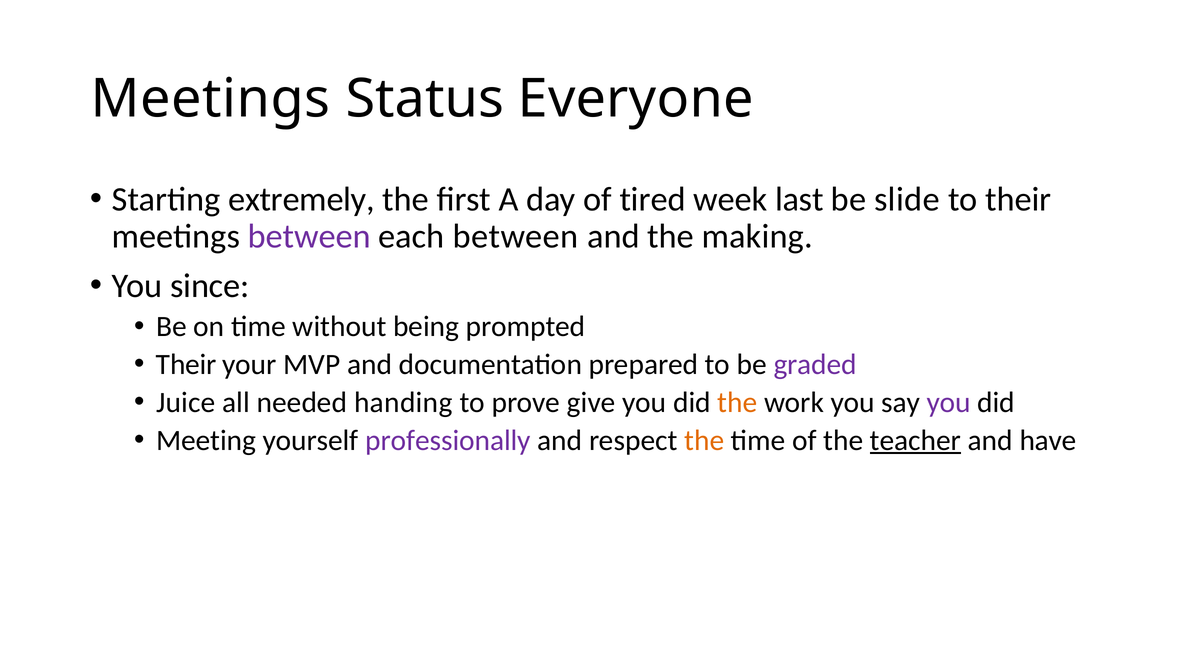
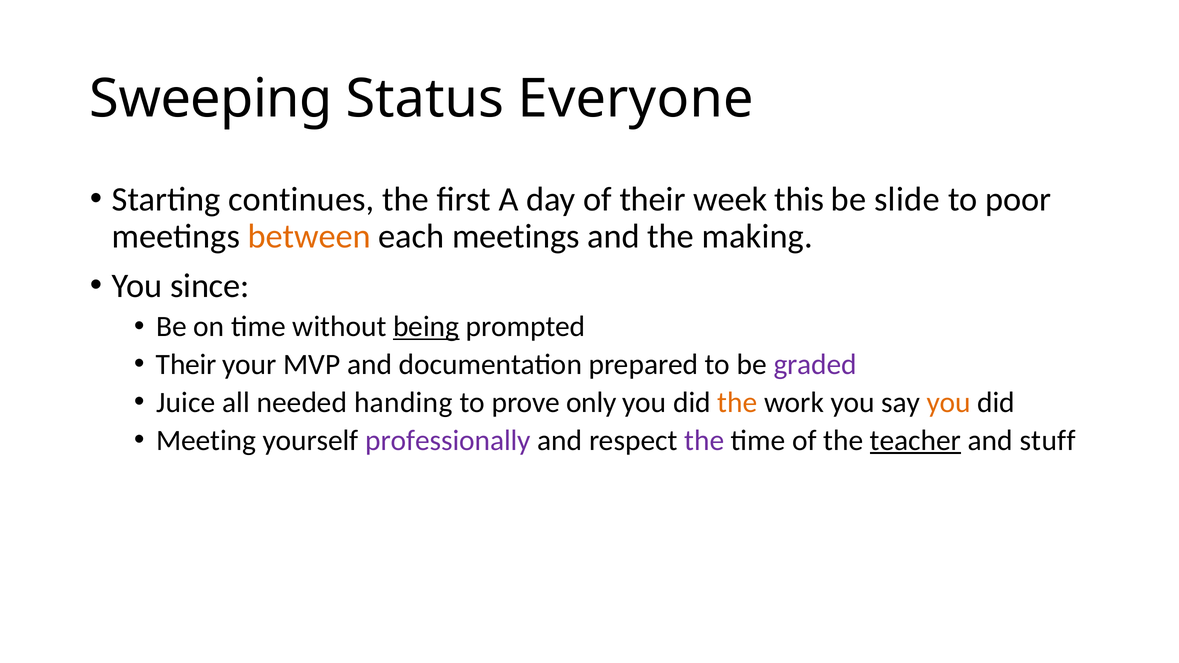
Meetings: Meetings -> Sweeping (211, 99)
extremely: extremely -> continues (301, 199)
of tired: tired -> their (653, 199)
last: last -> this (799, 199)
to their: their -> poor (1018, 199)
between colour: purple -> orange (309, 236)
each between: between -> meetings (516, 236)
being underline: none -> present (426, 327)
give: give -> only (591, 402)
you colour: purple -> orange (949, 402)
the colour: orange -> purple (704, 440)
have: have -> stuff (1048, 440)
